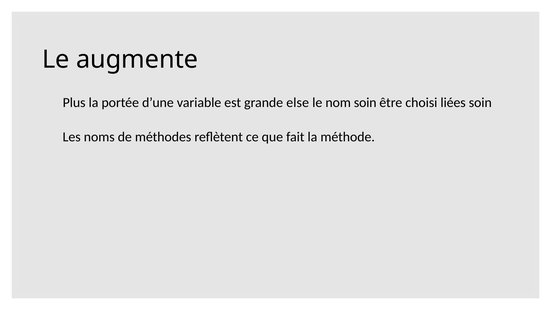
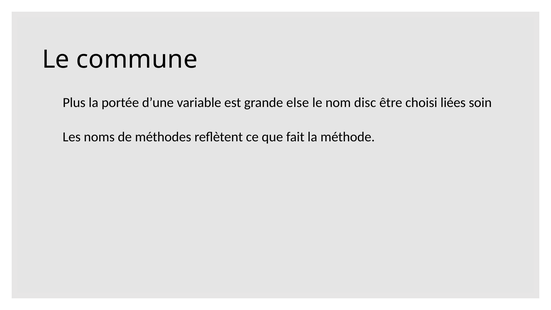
augmente: augmente -> commune (137, 59)
nom soin: soin -> disc (365, 103)
